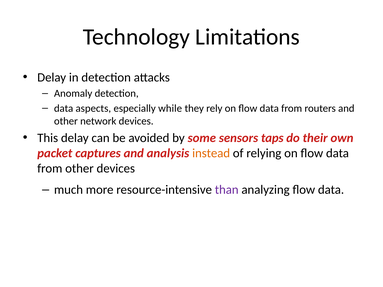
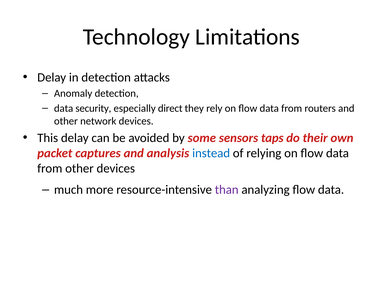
aspects: aspects -> security (93, 108)
while: while -> direct (170, 108)
instead colour: orange -> blue (211, 153)
